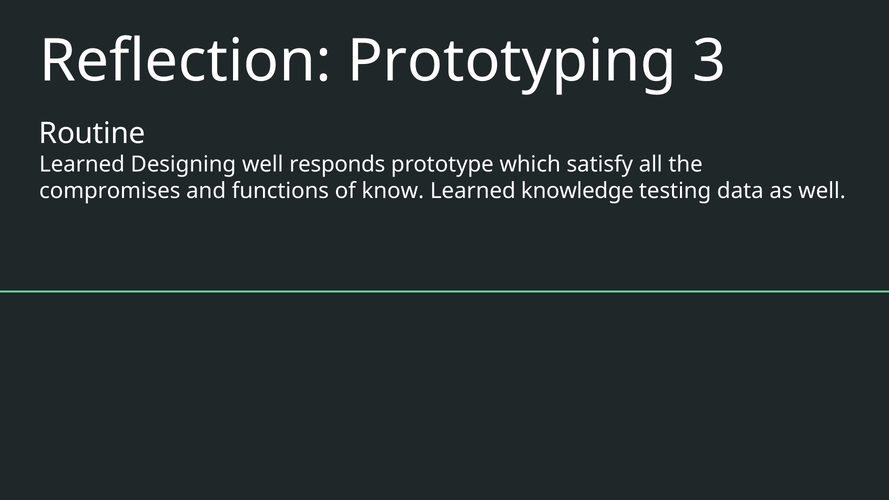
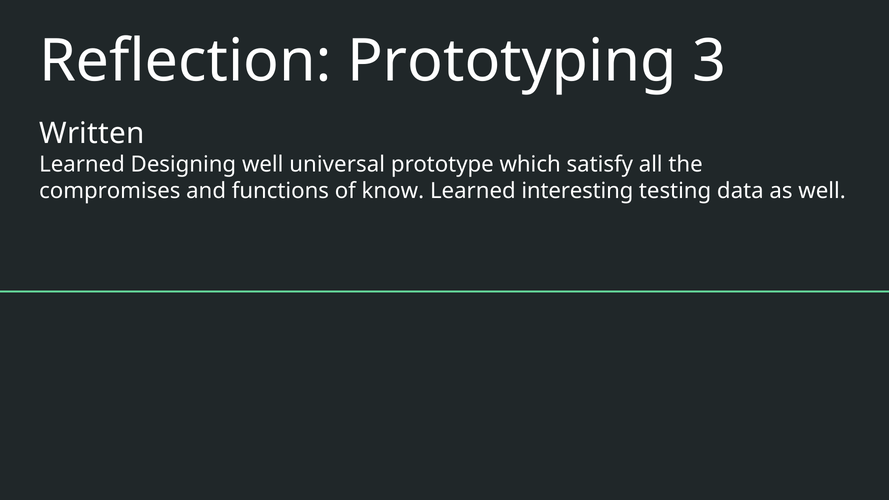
Routine: Routine -> Written (92, 134)
responds: responds -> universal (337, 164)
knowledge: knowledge -> interesting (577, 191)
